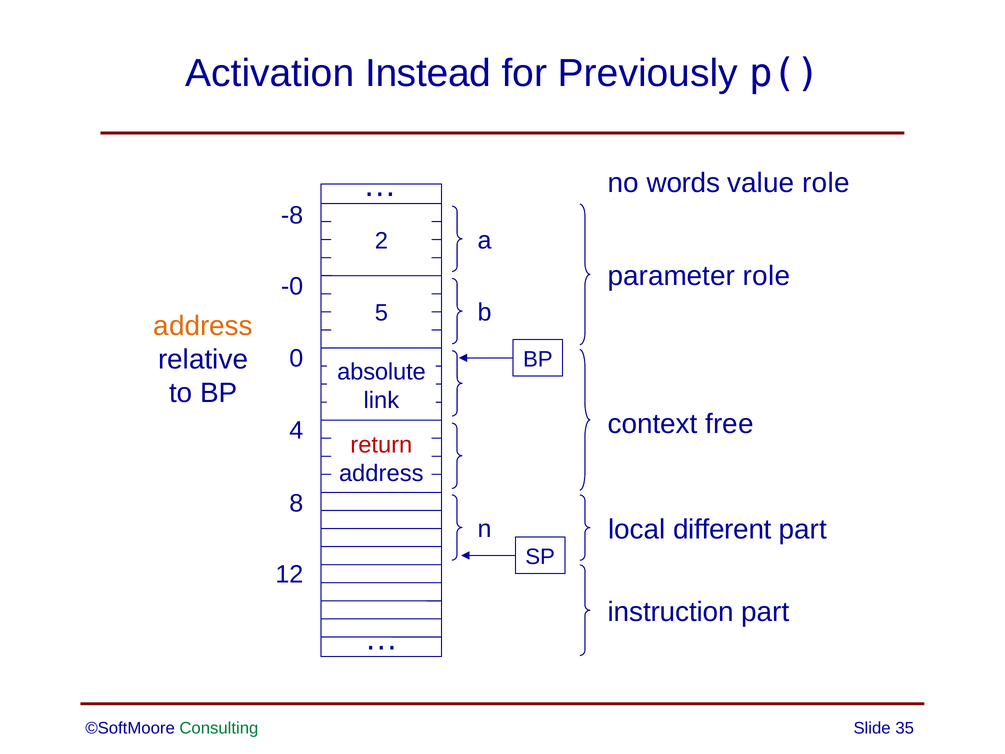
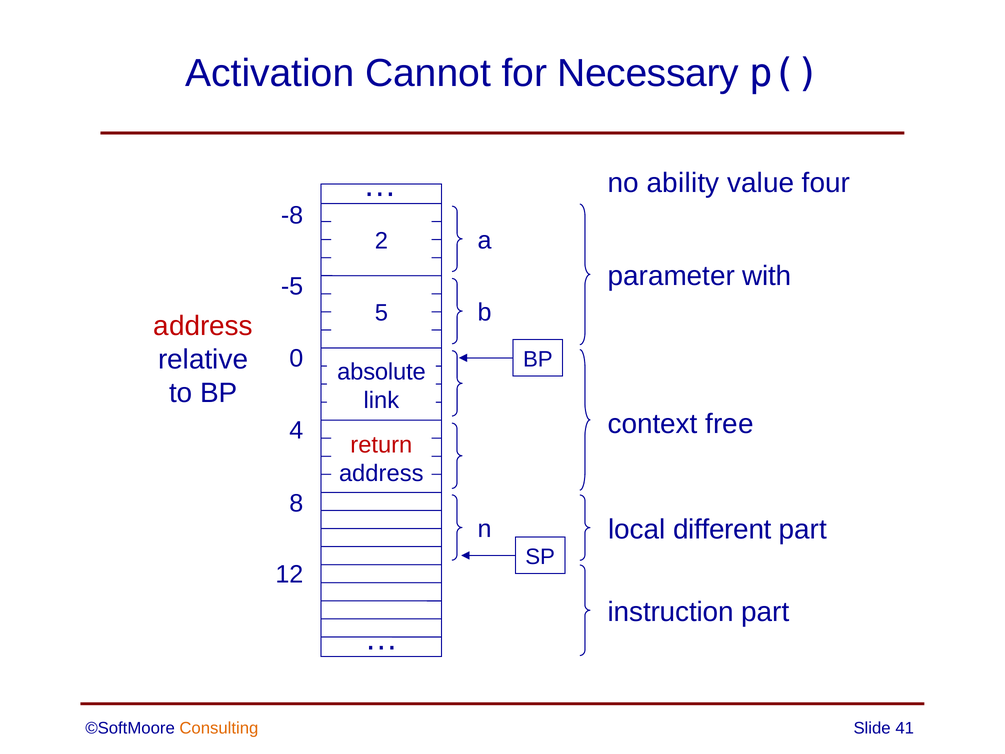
Instead: Instead -> Cannot (428, 73)
Previously: Previously -> Necessary (648, 73)
words: words -> ability (683, 183)
value role: role -> four (826, 183)
parameter role: role -> with (767, 276)
-0: -0 -> -5 (292, 286)
address colour: orange -> red (203, 326)
Consulting colour: green -> orange (219, 728)
35: 35 -> 41 (905, 728)
